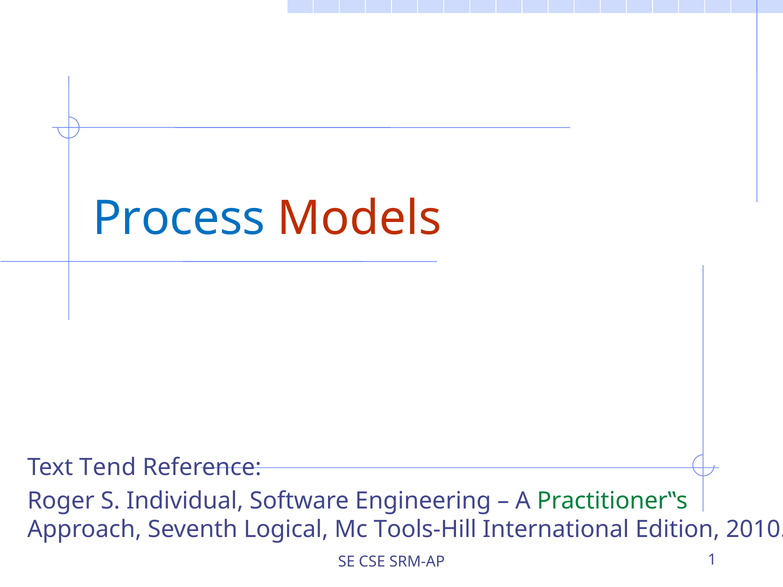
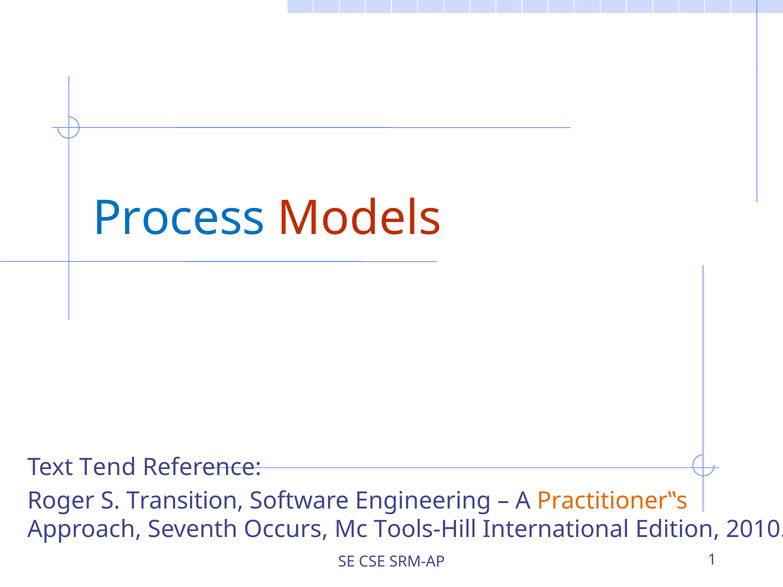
Individual: Individual -> Transition (185, 501)
Practitioner‟s colour: green -> orange (612, 501)
Logical: Logical -> Occurs (286, 530)
